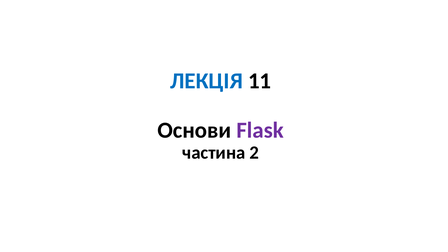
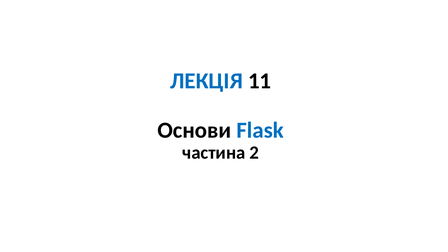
Flask colour: purple -> blue (260, 130)
